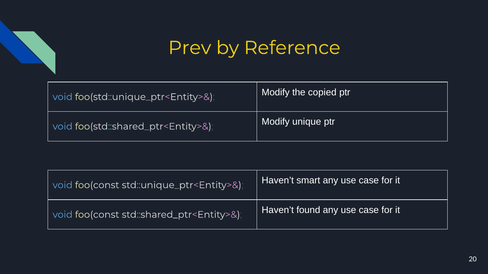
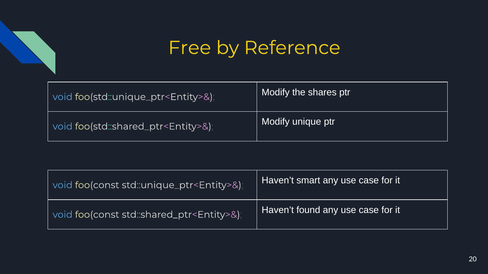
Prev: Prev -> Free (190, 48)
copied: copied -> shares (322, 92)
